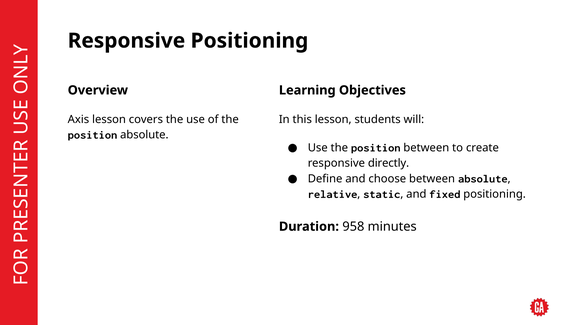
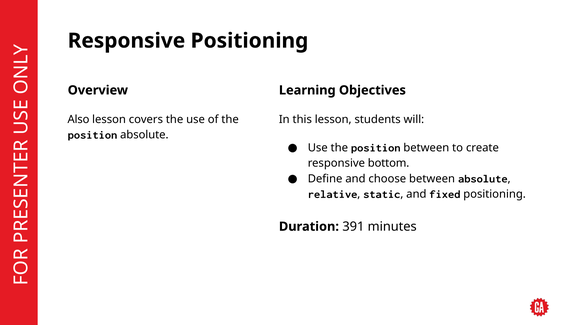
Axis: Axis -> Also (78, 119)
directly: directly -> bottom (389, 163)
958: 958 -> 391 (353, 227)
